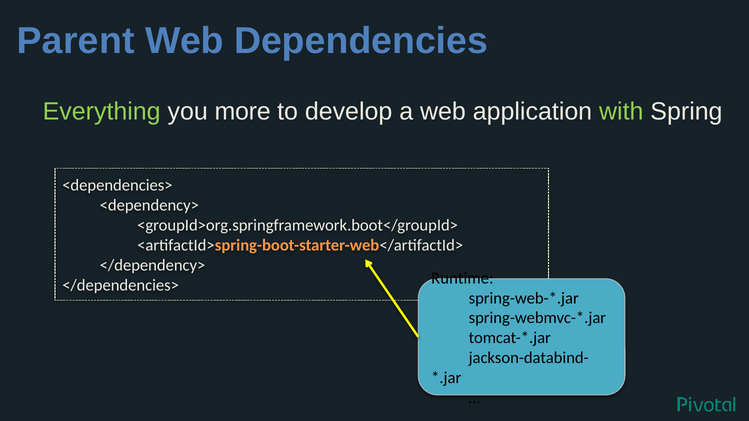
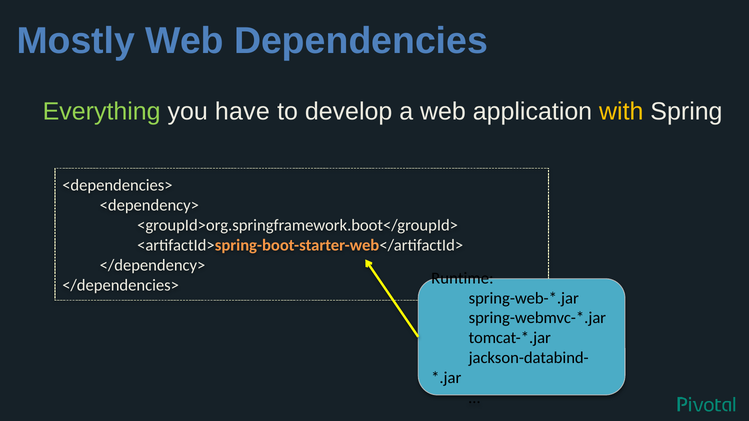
Parent: Parent -> Mostly (76, 41)
more: more -> have (242, 112)
with colour: light green -> yellow (621, 112)
